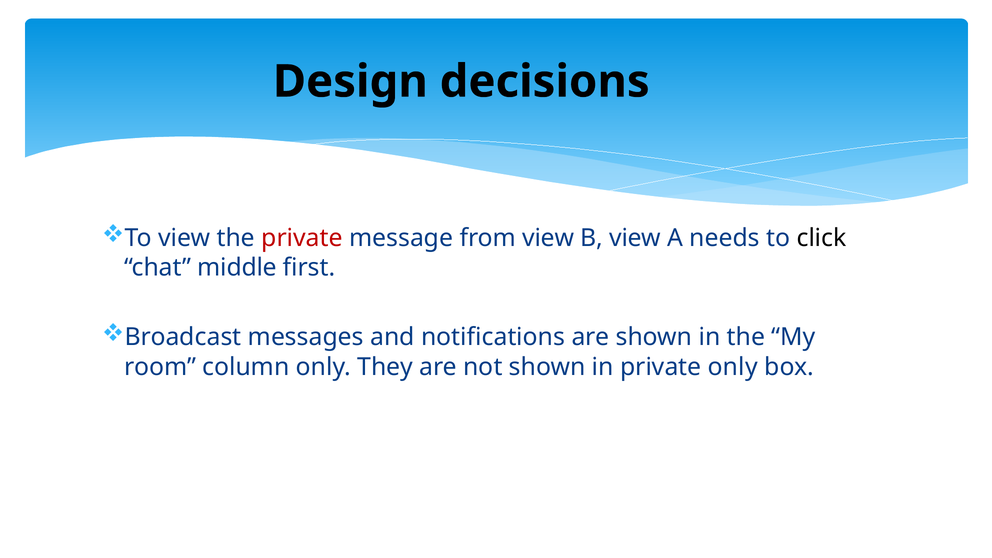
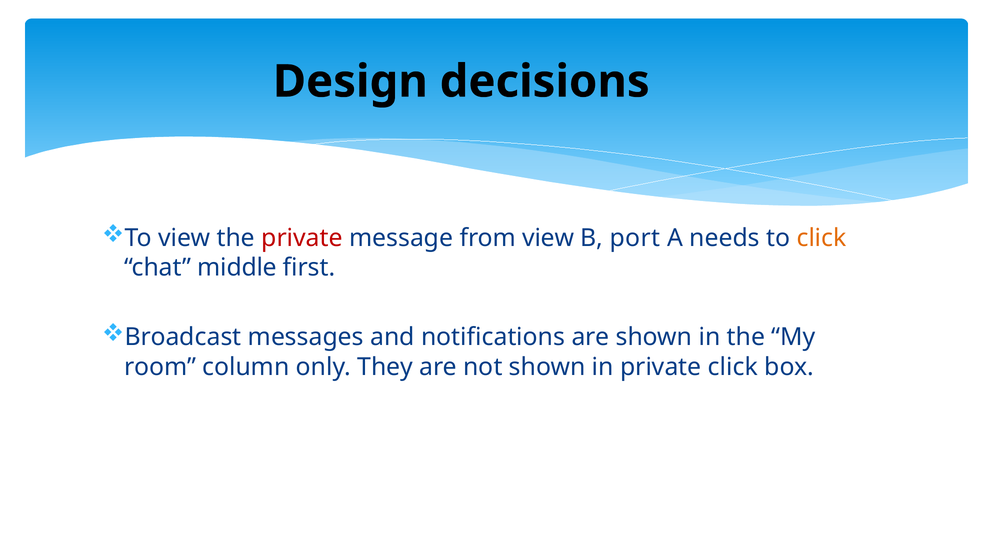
B view: view -> port (635, 238)
click colour: black -> orange (822, 238)
private only: only -> click (733, 367)
